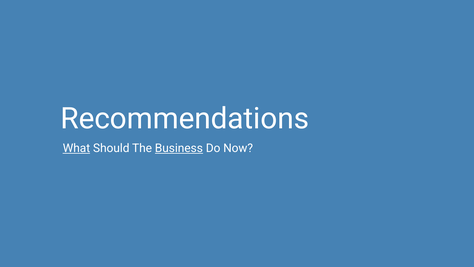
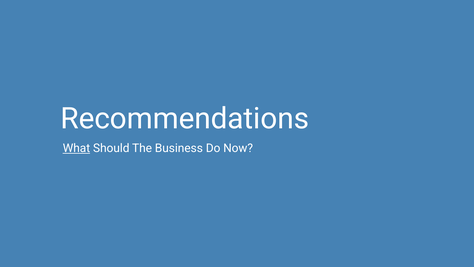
Business underline: present -> none (179, 148)
